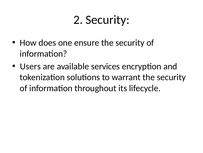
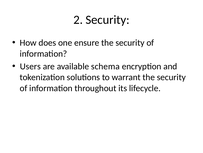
services: services -> schema (105, 66)
